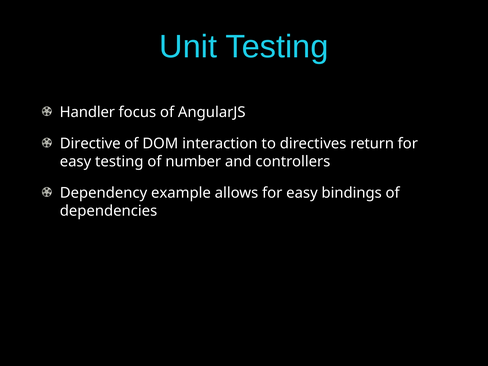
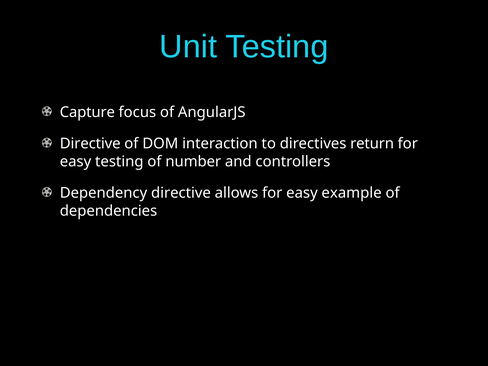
Handler: Handler -> Capture (87, 112)
Dependency example: example -> directive (181, 193)
bindings: bindings -> example (352, 193)
